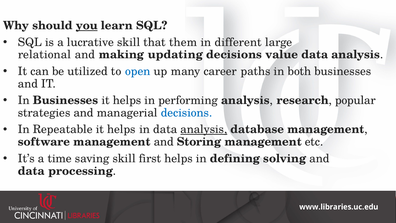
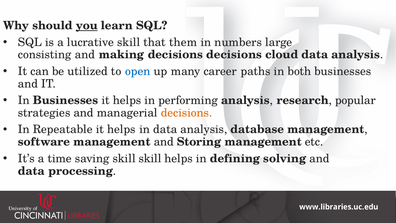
different: different -> numbers (238, 42)
relational: relational -> consisting (45, 55)
making updating: updating -> decisions (175, 55)
value: value -> cloud (282, 55)
decisions colour: blue -> orange (187, 113)
analysis underline: present -> none (204, 129)
skill first: first -> skill (150, 158)
